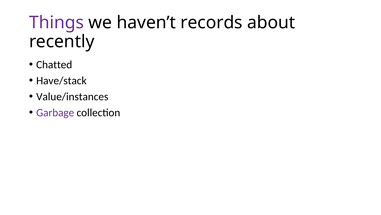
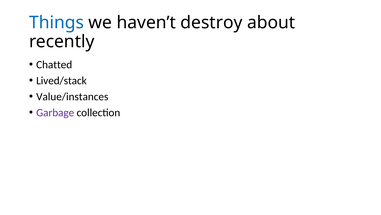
Things colour: purple -> blue (56, 23)
records: records -> destroy (211, 23)
Have/stack: Have/stack -> Lived/stack (61, 80)
